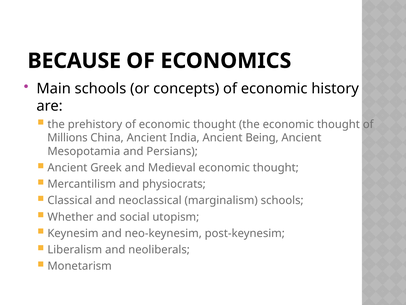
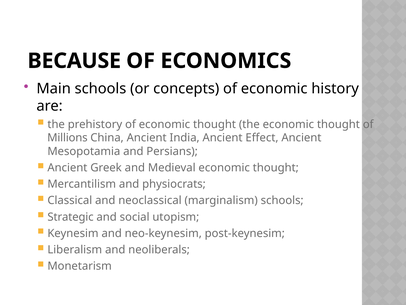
Being: Being -> Effect (262, 138)
Whether: Whether -> Strategic (71, 217)
